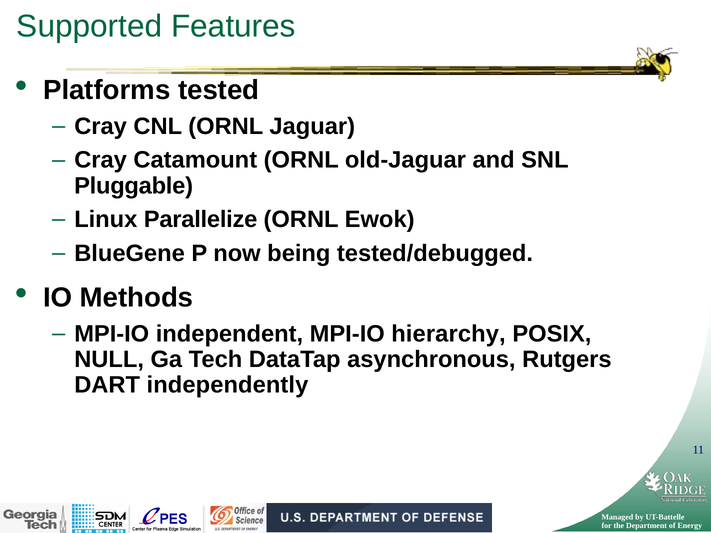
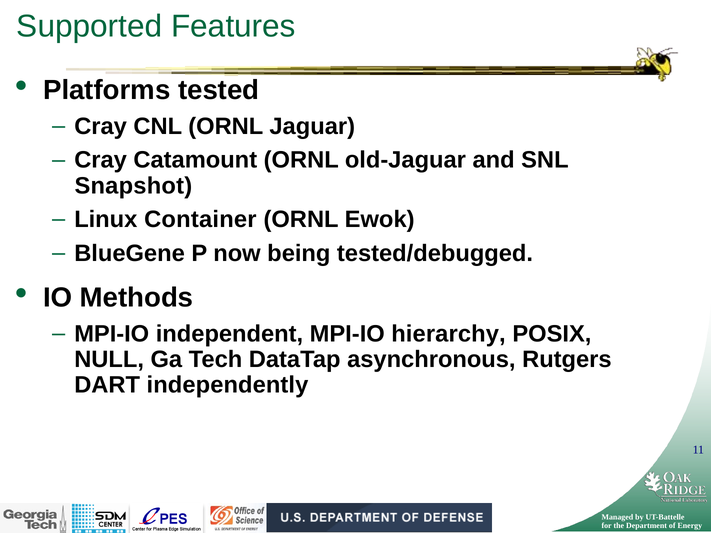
Pluggable: Pluggable -> Snapshot (133, 186)
Parallelize: Parallelize -> Container (200, 220)
